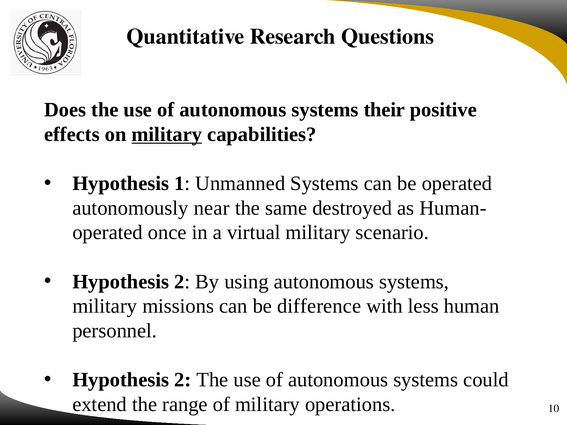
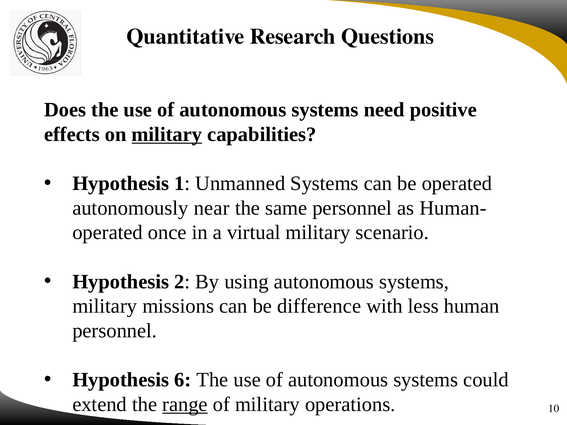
their: their -> need (384, 110)
same destroyed: destroyed -> personnel (352, 208)
2: 2 -> 6 (183, 380)
range underline: none -> present (185, 405)
